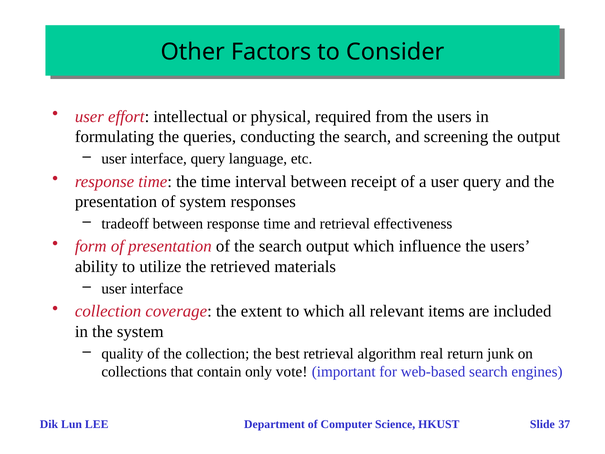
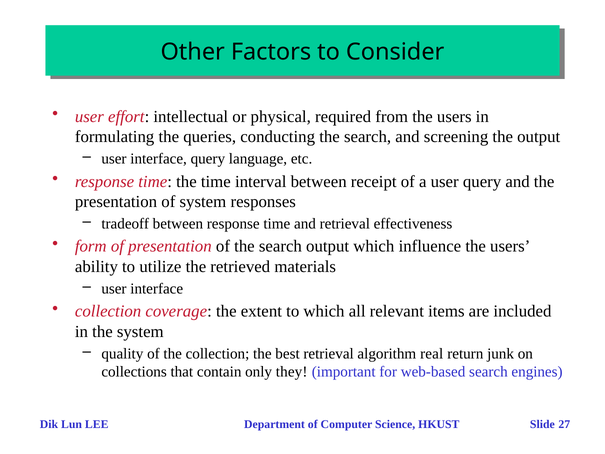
vote: vote -> they (292, 372)
37: 37 -> 27 (564, 424)
